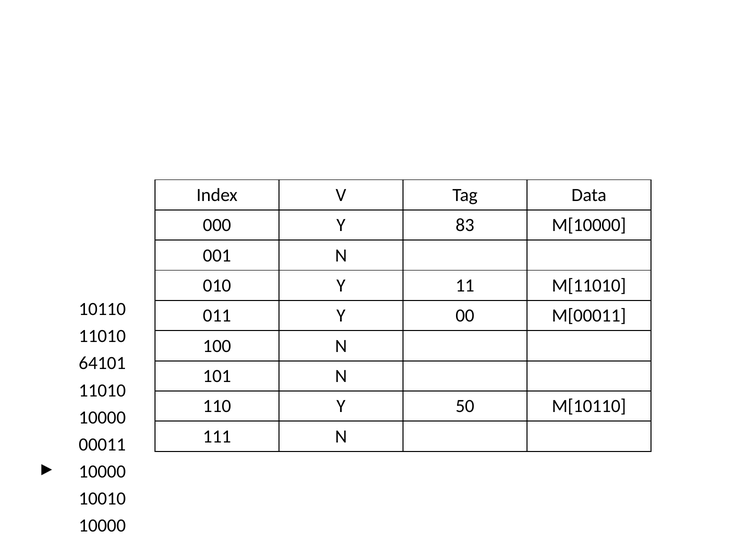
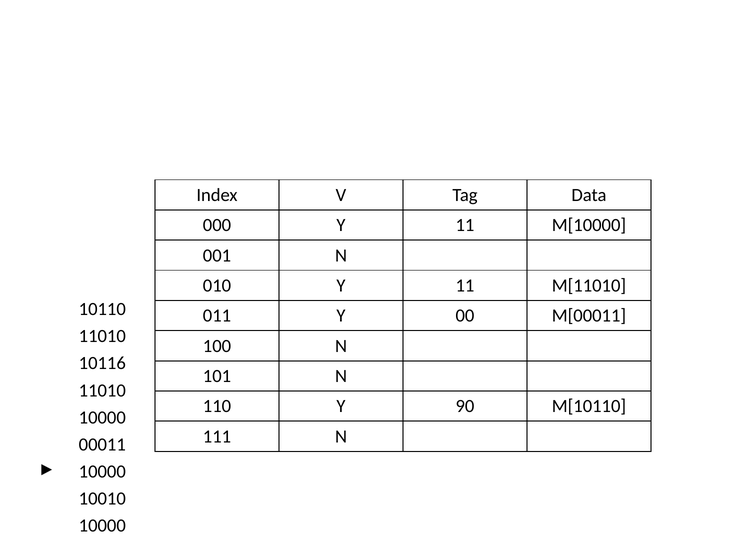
000 Y 83: 83 -> 11 (465, 225)
64101: 64101 -> 10116 (102, 363)
50: 50 -> 90 (465, 406)
